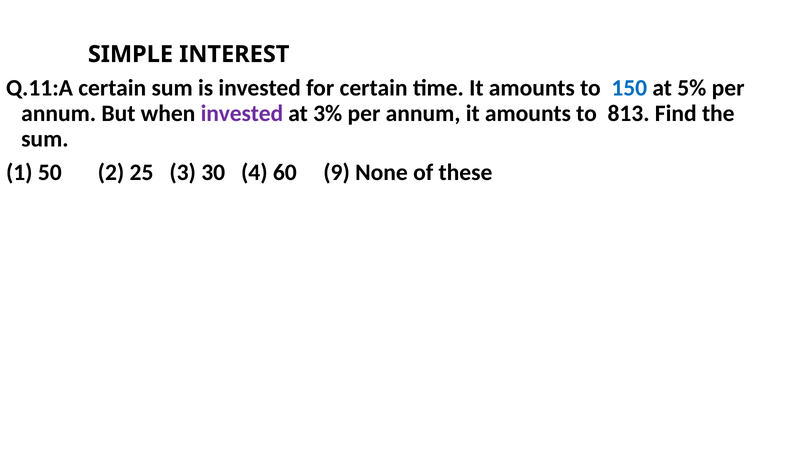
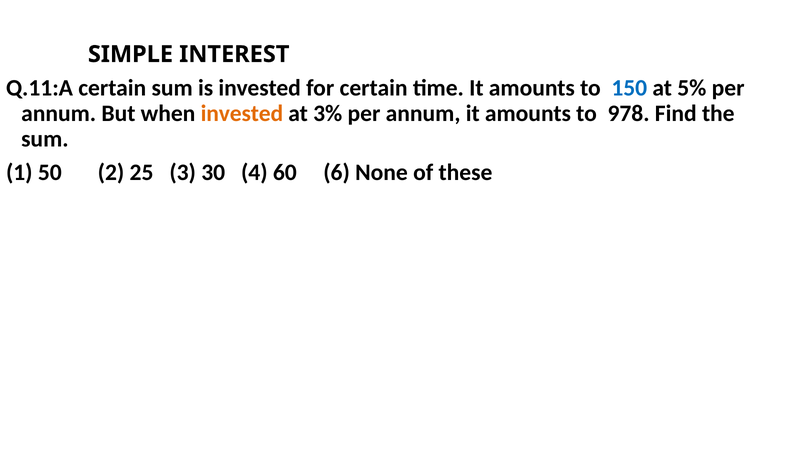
invested colour: purple -> orange (242, 114)
813: 813 -> 978 (629, 114)
9: 9 -> 6 (337, 173)
